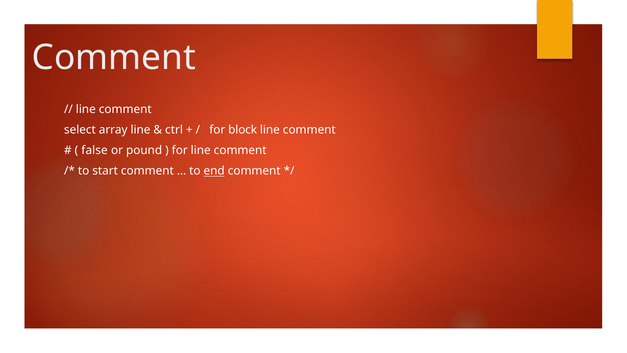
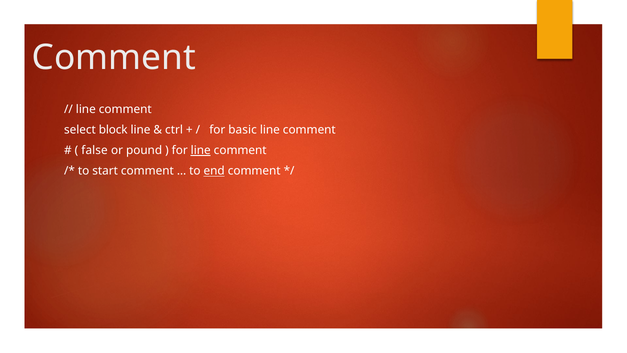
array: array -> block (113, 130)
block: block -> basic (243, 130)
line underline: none -> present (201, 150)
